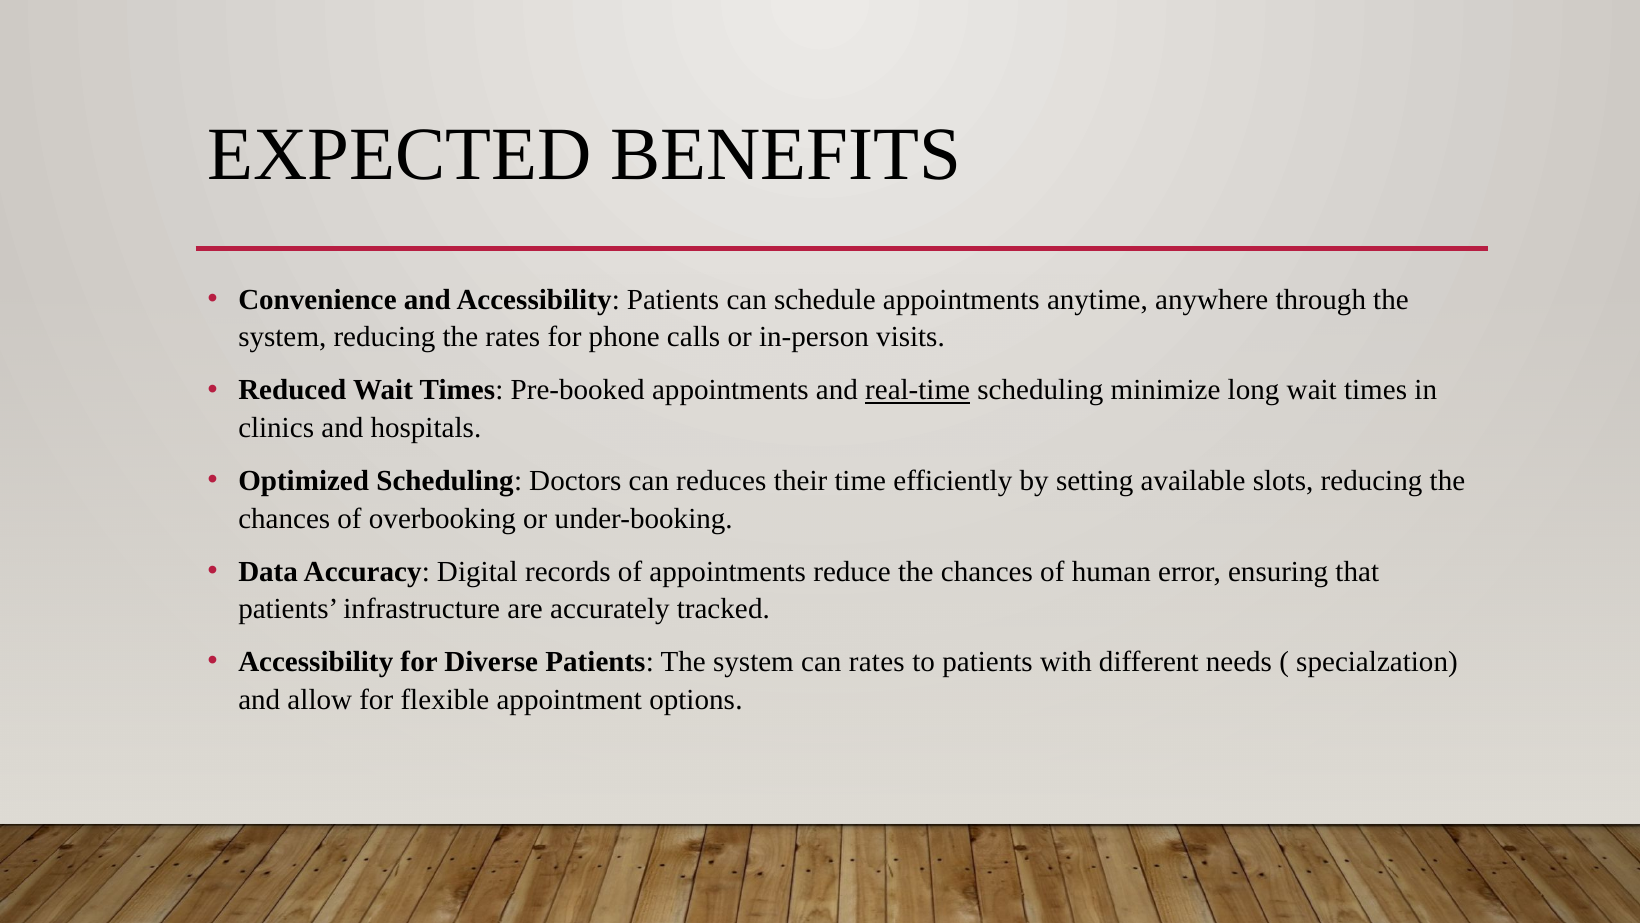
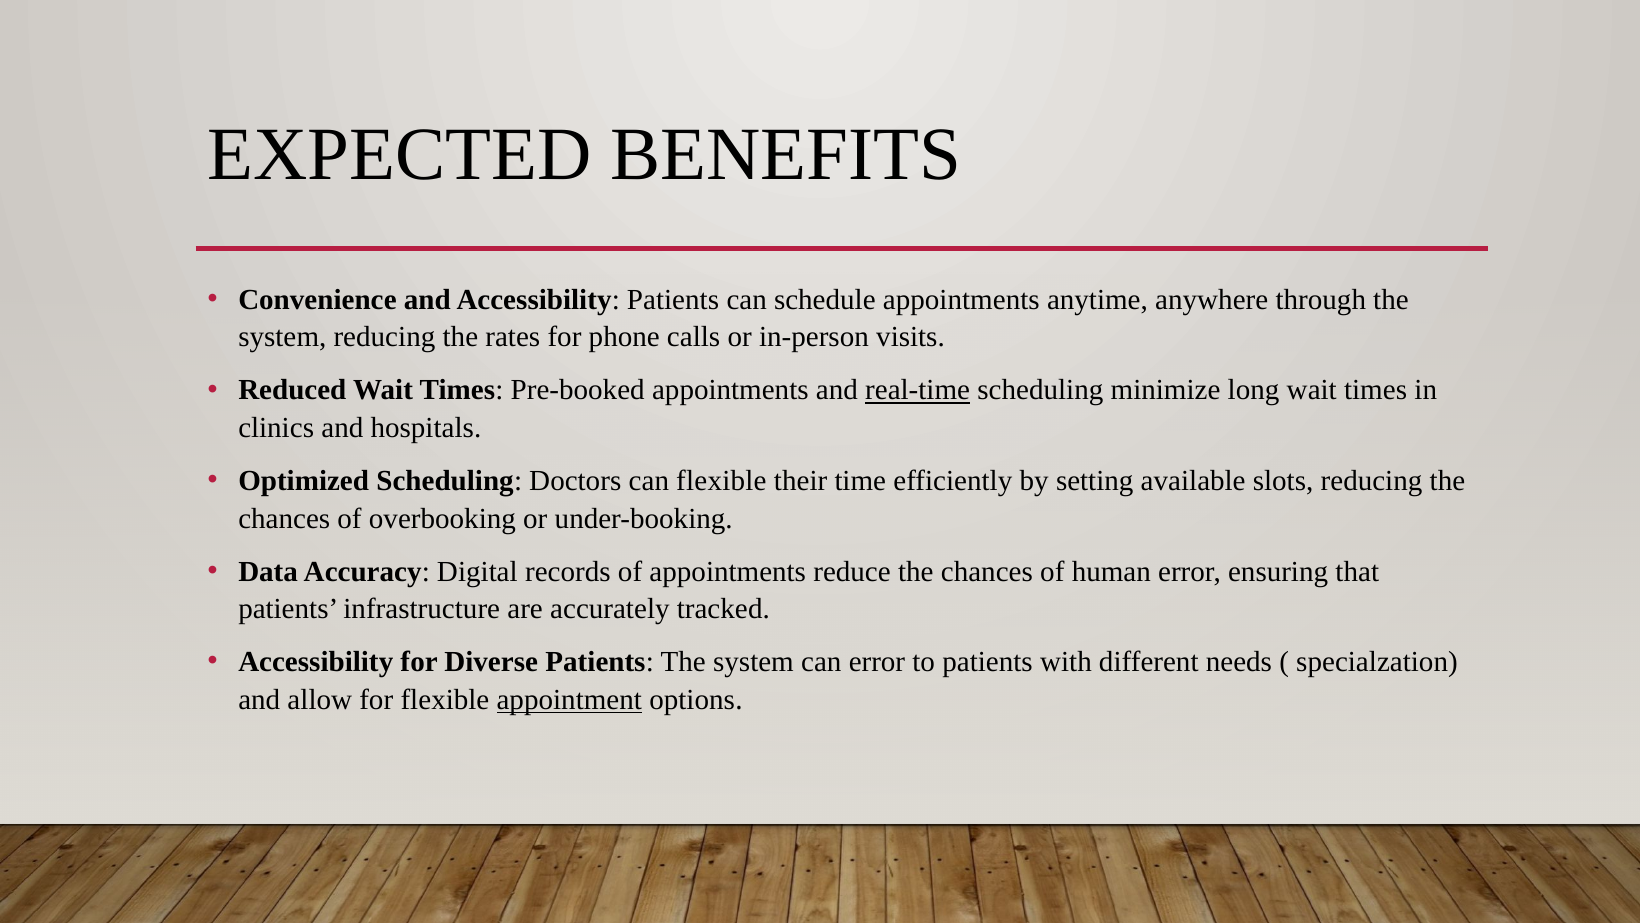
can reduces: reduces -> flexible (721, 481)
can rates: rates -> error (877, 662)
appointment underline: none -> present (569, 700)
